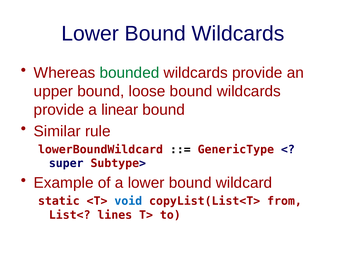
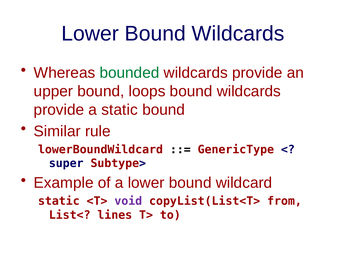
loose: loose -> loops (147, 91)
a linear: linear -> static (120, 109)
void colour: blue -> purple (128, 201)
